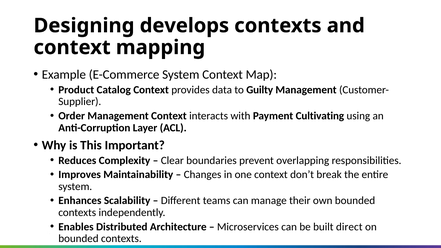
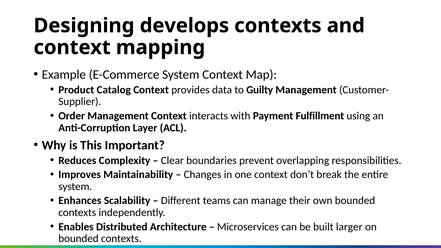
Cultivating: Cultivating -> Fulfillment (320, 116)
direct: direct -> larger (349, 227)
